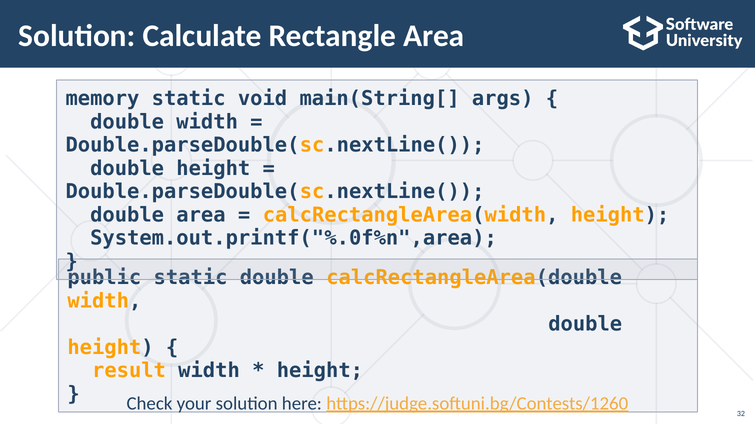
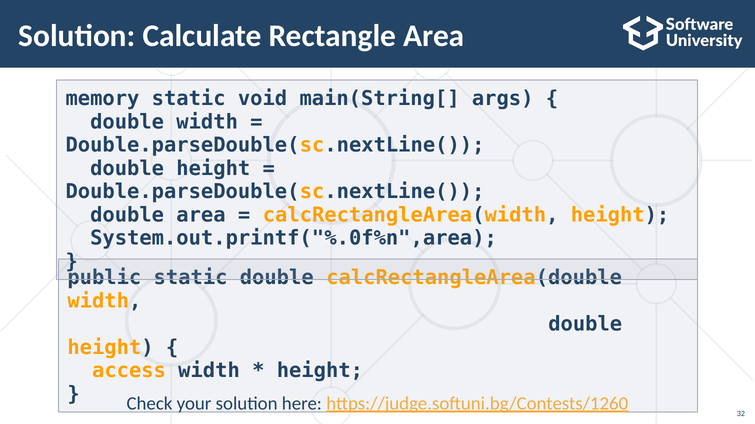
result: result -> access (129, 371)
